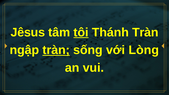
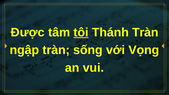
Jêsus: Jêsus -> Được (28, 32)
tràn underline: present -> none (56, 50)
Lòng: Lòng -> Vọng (144, 50)
